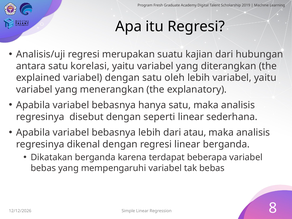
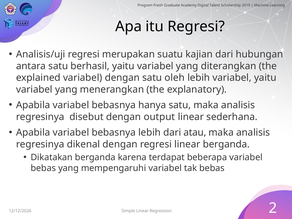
korelasi: korelasi -> berhasil (90, 66)
seperti: seperti -> output (159, 117)
8: 8 -> 2 (273, 208)
